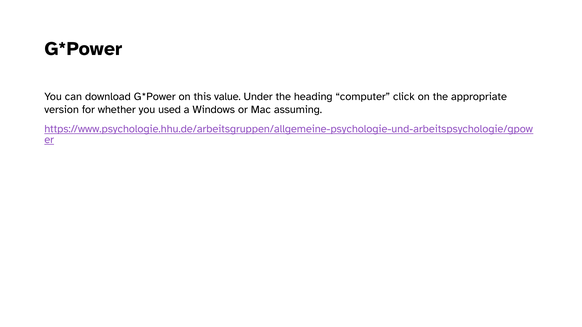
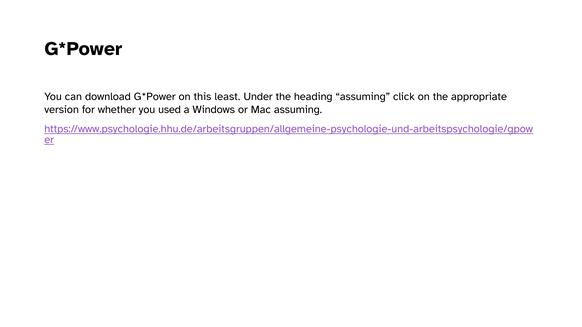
value: value -> least (227, 97)
heading computer: computer -> assuming (363, 97)
